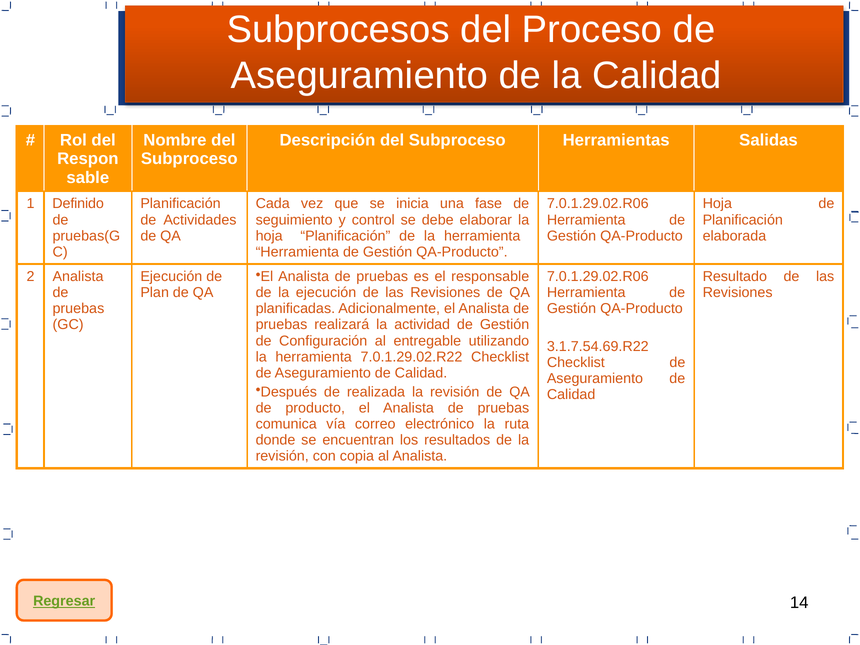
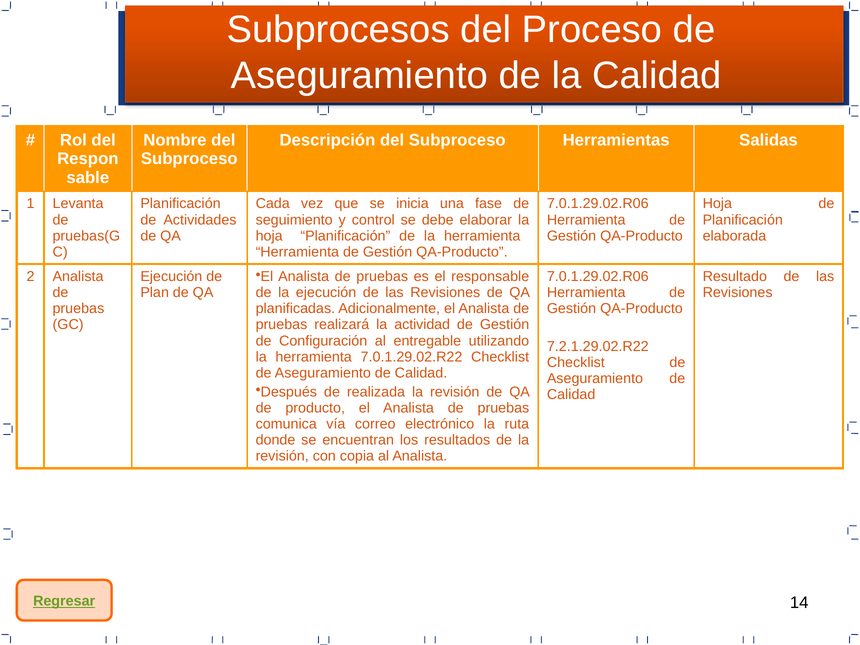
Definido: Definido -> Levanta (78, 204)
3.1.7.54.69.R22: 3.1.7.54.69.R22 -> 7.2.1.29.02.R22 (598, 347)
